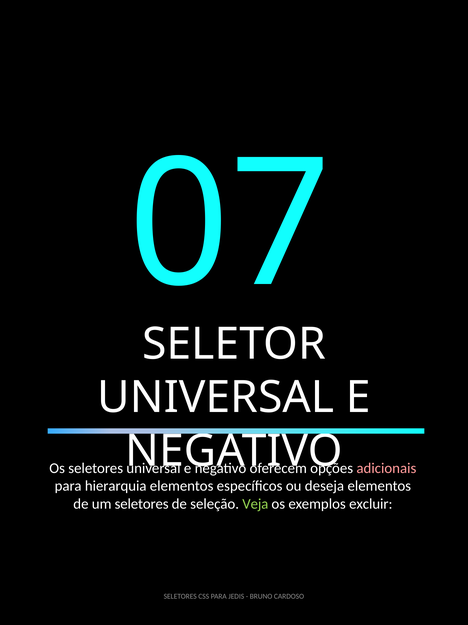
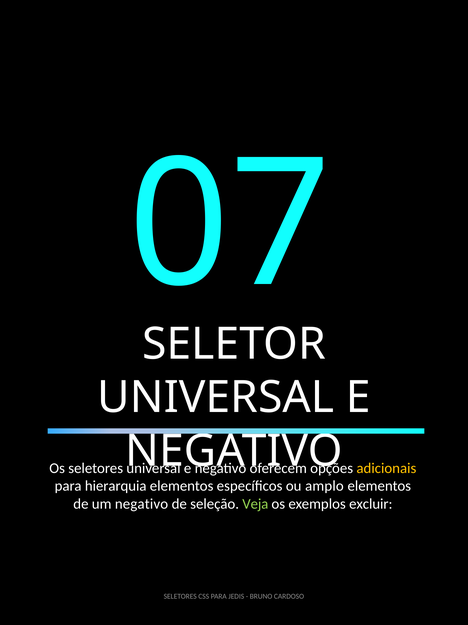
adicionais colour: pink -> yellow (386, 467)
deseja: deseja -> amplo (324, 485)
um seletores: seletores -> negativo (141, 503)
